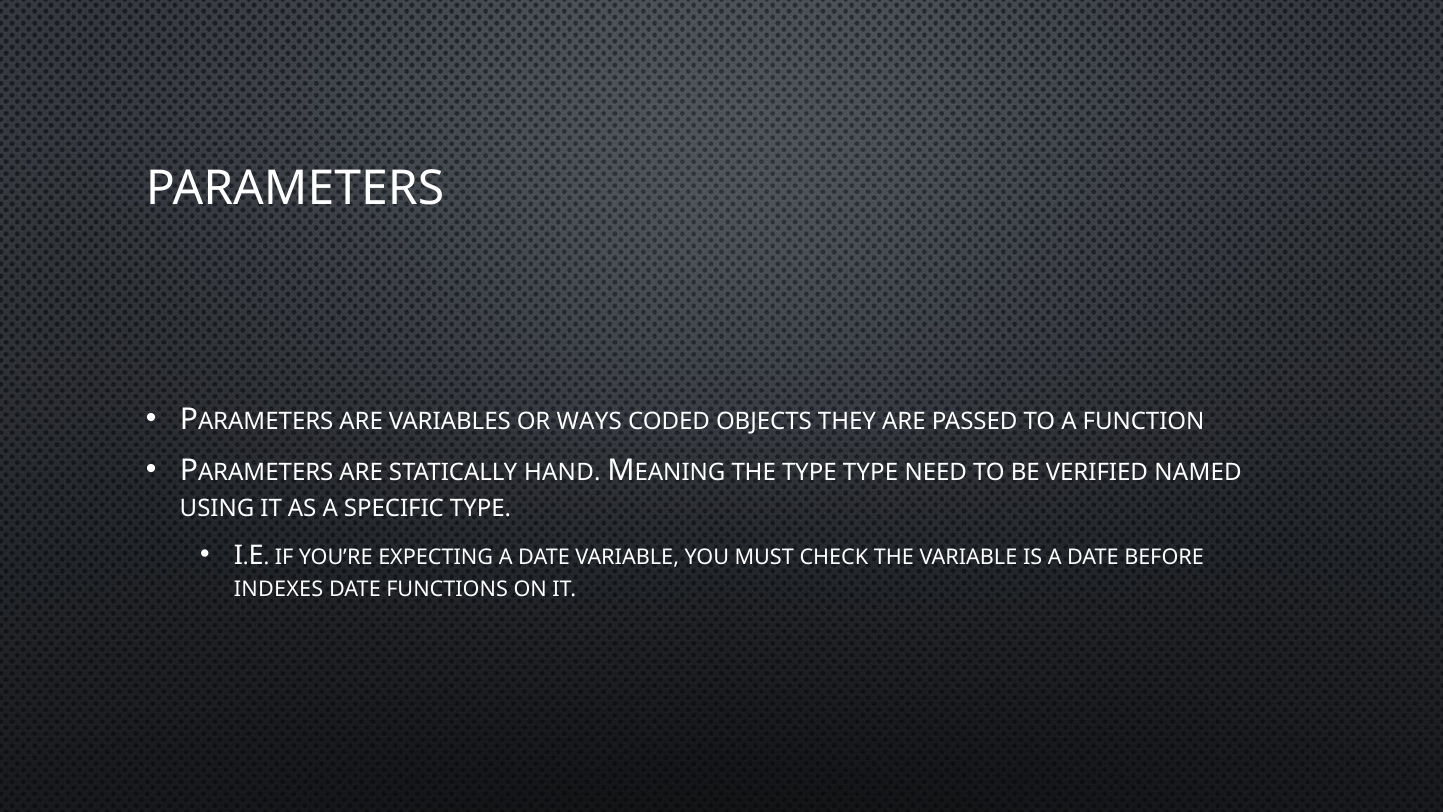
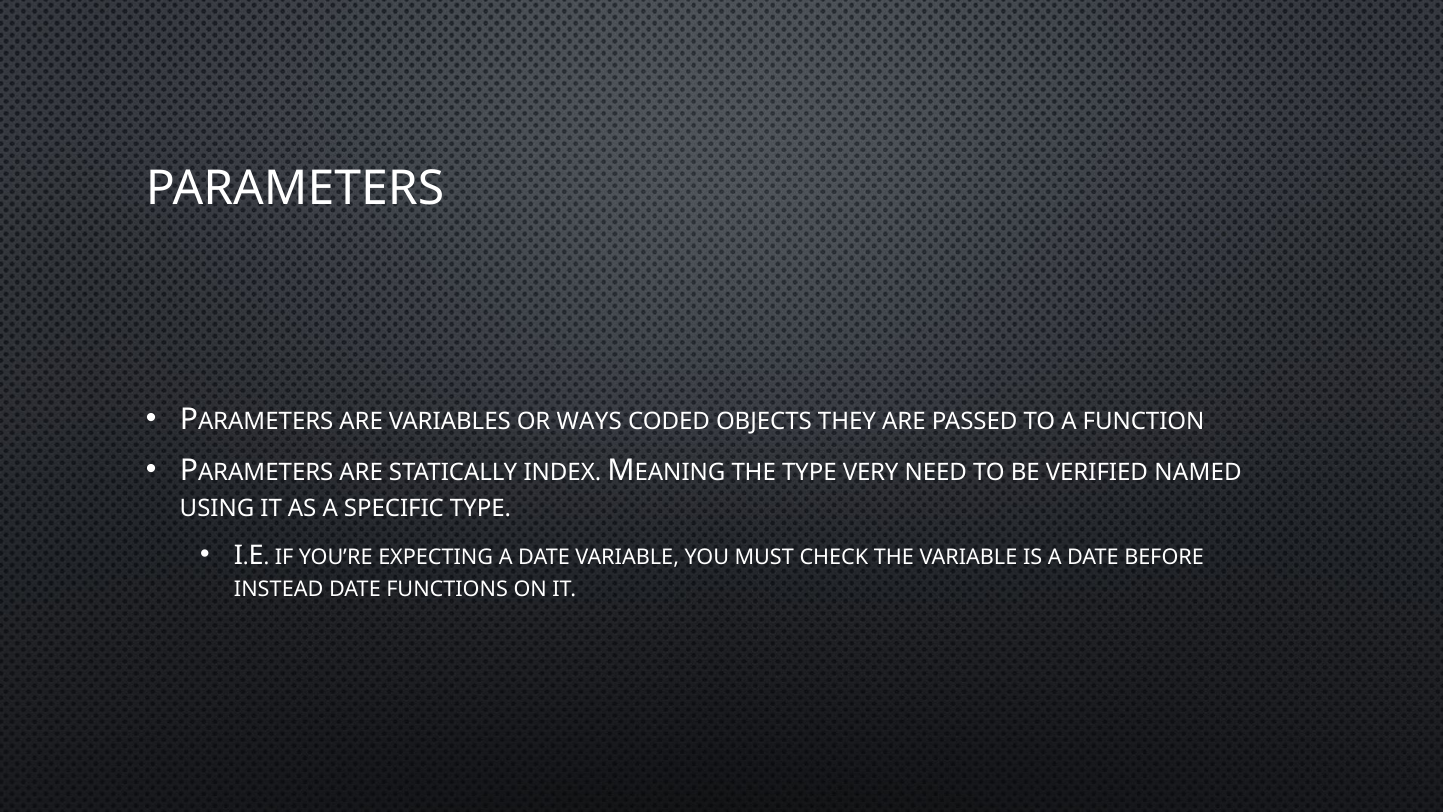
HAND: HAND -> INDEX (562, 472)
TYPE TYPE: TYPE -> VERY (871, 472)
INDEXES: INDEXES -> INSTEAD (279, 589)
